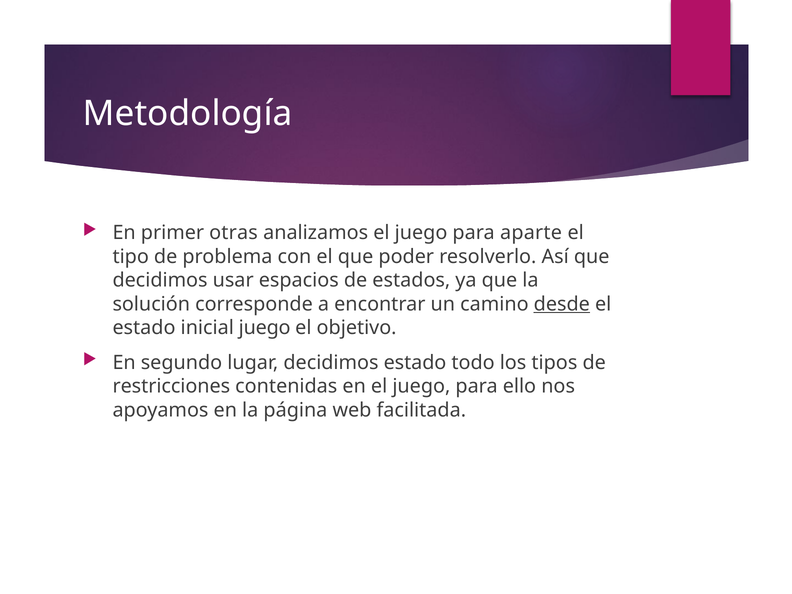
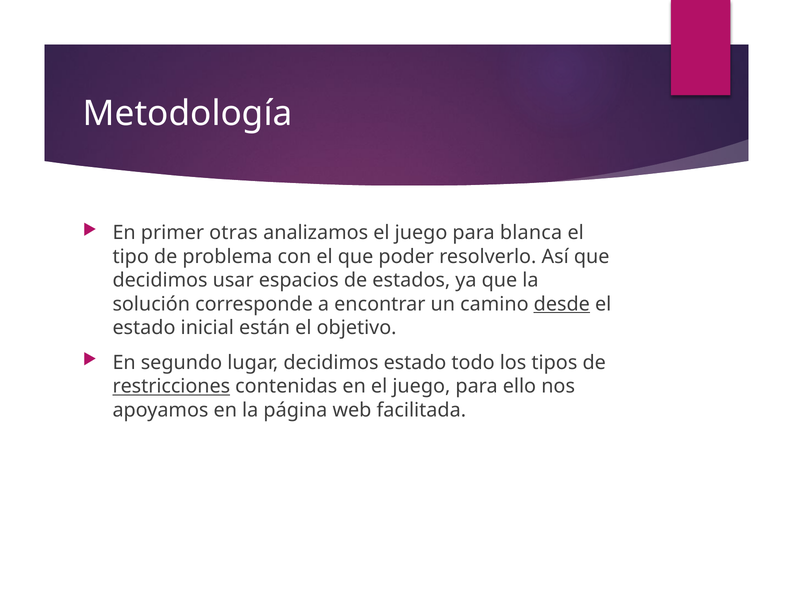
aparte: aparte -> blanca (531, 233)
inicial juego: juego -> están (265, 328)
restricciones underline: none -> present (171, 386)
